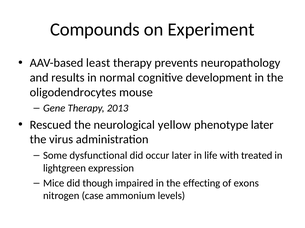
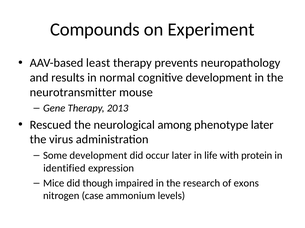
oligodendrocytes: oligodendrocytes -> neurotransmitter (73, 93)
yellow: yellow -> among (175, 125)
Some dysfunctional: dysfunctional -> development (98, 156)
treated: treated -> protein (257, 156)
lightgreen: lightgreen -> identified (64, 169)
effecting: effecting -> research (202, 184)
